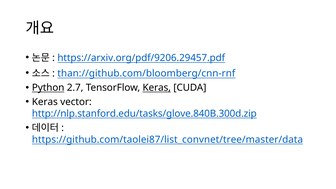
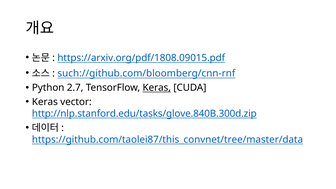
https://arxiv.org/pdf/9206.29457.pdf: https://arxiv.org/pdf/9206.29457.pdf -> https://arxiv.org/pdf/1808.09015.pdf (141, 58)
than://github.com/bloomberg/cnn-rnf: than://github.com/bloomberg/cnn-rnf -> such://github.com/bloomberg/cnn-rnf (146, 73)
Python underline: present -> none (48, 88)
https://github.com/taolei87/list_convnet/tree/master/data: https://github.com/taolei87/list_convnet/tree/master/data -> https://github.com/taolei87/this_convnet/tree/master/data (167, 140)
